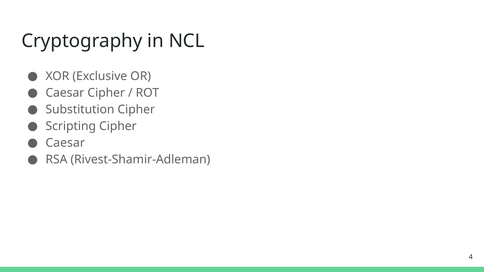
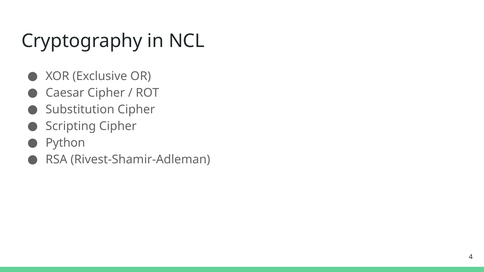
Caesar: Caesar -> Python (65, 143)
